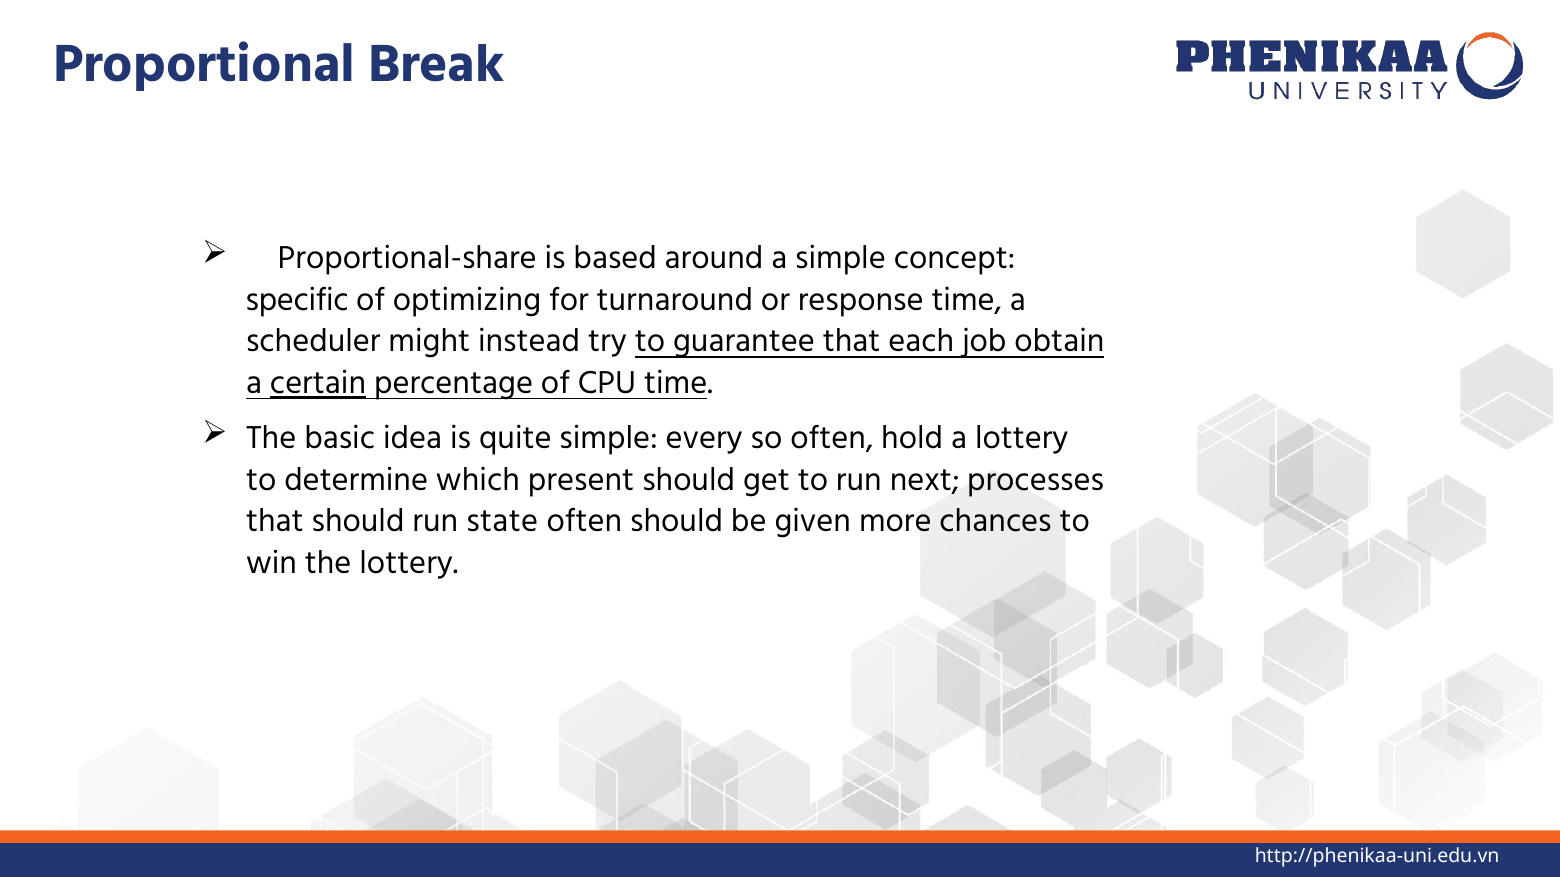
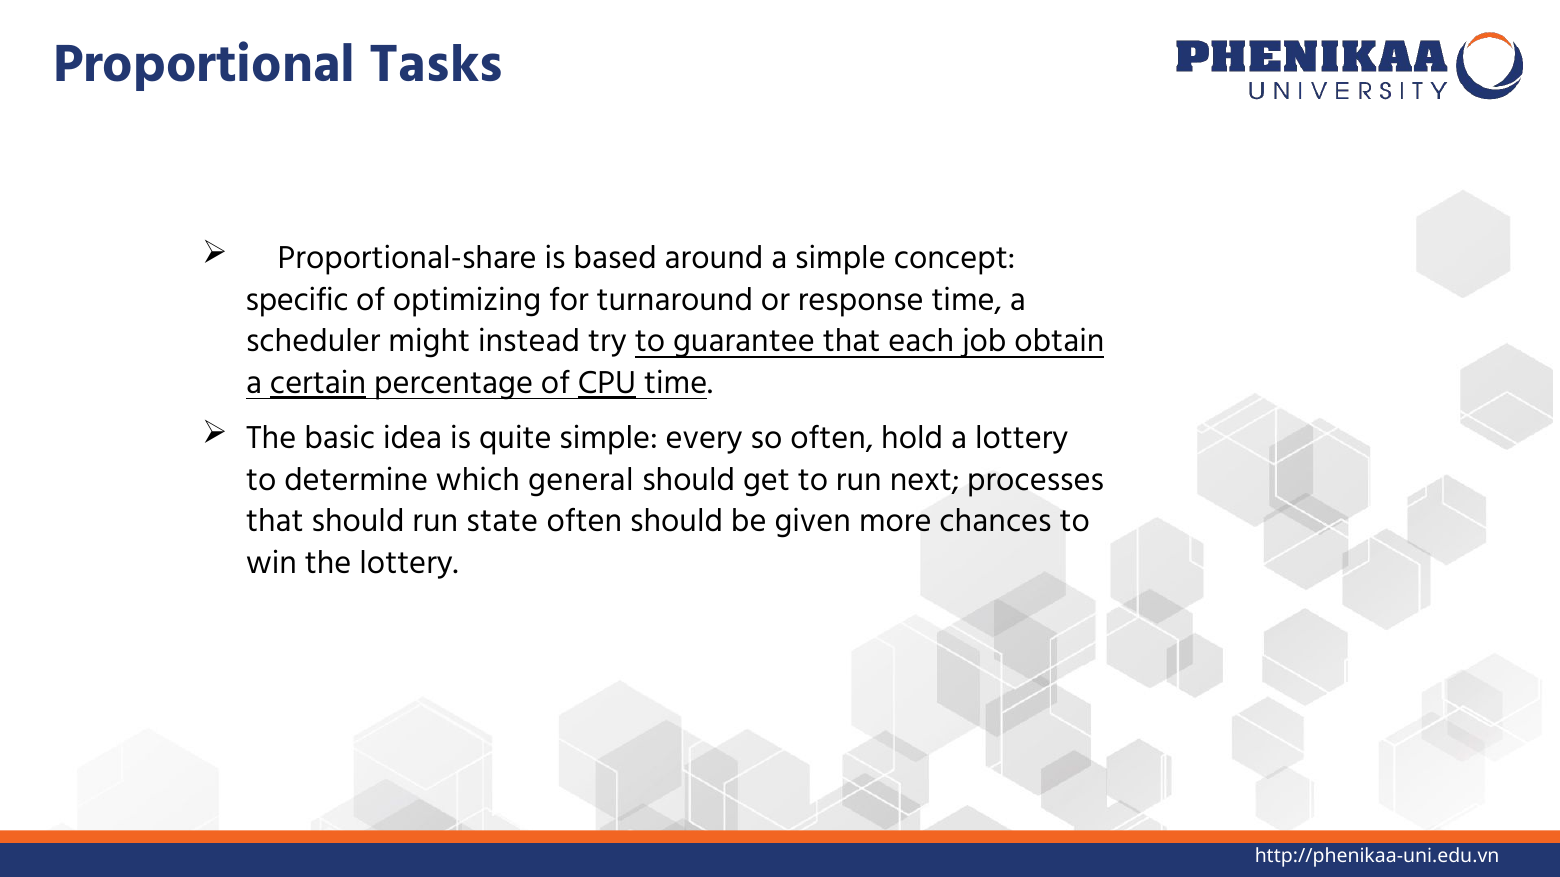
Break: Break -> Tasks (436, 63)
CPU underline: none -> present (607, 383)
present: present -> general (581, 480)
